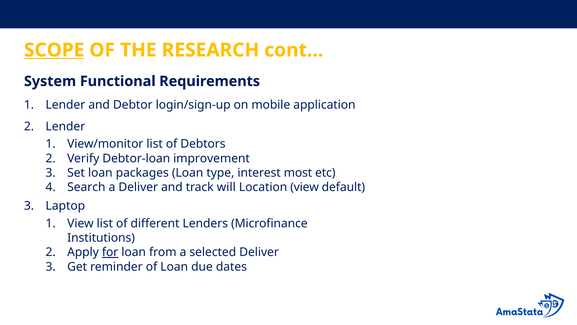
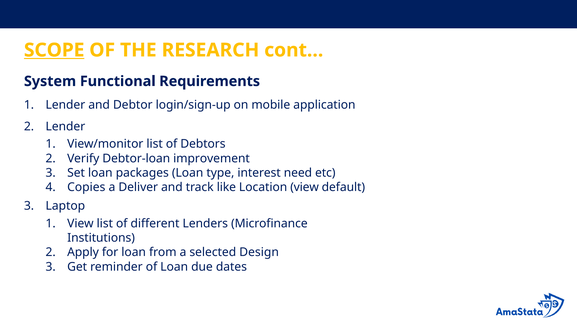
most: most -> need (298, 173)
Search: Search -> Copies (86, 187)
will: will -> like (226, 187)
for underline: present -> none (110, 252)
selected Deliver: Deliver -> Design (259, 252)
